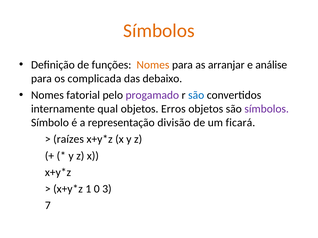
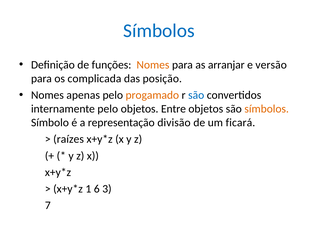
Símbolos colour: orange -> blue (159, 31)
análise: análise -> versão (271, 65)
debaixo: debaixo -> posição (162, 79)
fatorial: fatorial -> apenas (83, 95)
progamado colour: purple -> orange (152, 95)
internamente qual: qual -> pelo (108, 109)
Erros: Erros -> Entre (173, 109)
símbolos colour: purple -> orange (267, 109)
0: 0 -> 6 (97, 189)
